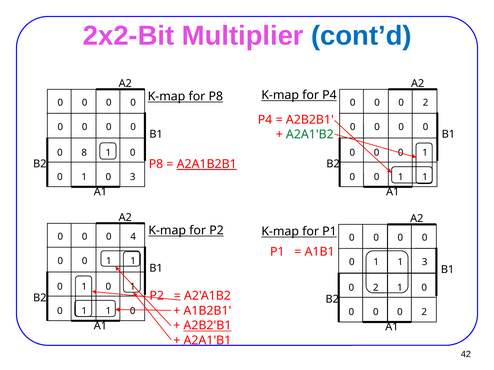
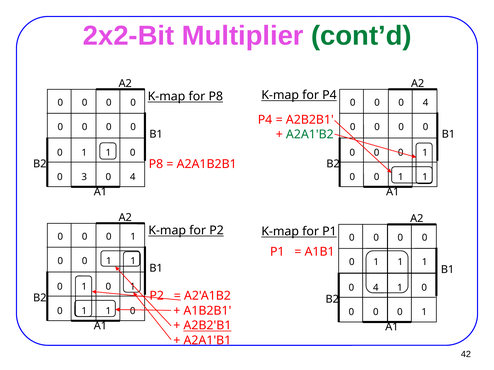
cont’d colour: blue -> green (361, 36)
2: 2 -> 4 (426, 103)
8: 8 -> 1 (84, 153)
A2A1B2B1 underline: present -> none (207, 164)
3: 3 -> 4 (133, 177)
1: 1 -> 3 (84, 177)
4: 4 -> 1 (133, 237)
3: 3 -> 1 (425, 262)
2: 2 -> 4 (376, 288)
2: 2 -> 1 (424, 312)
